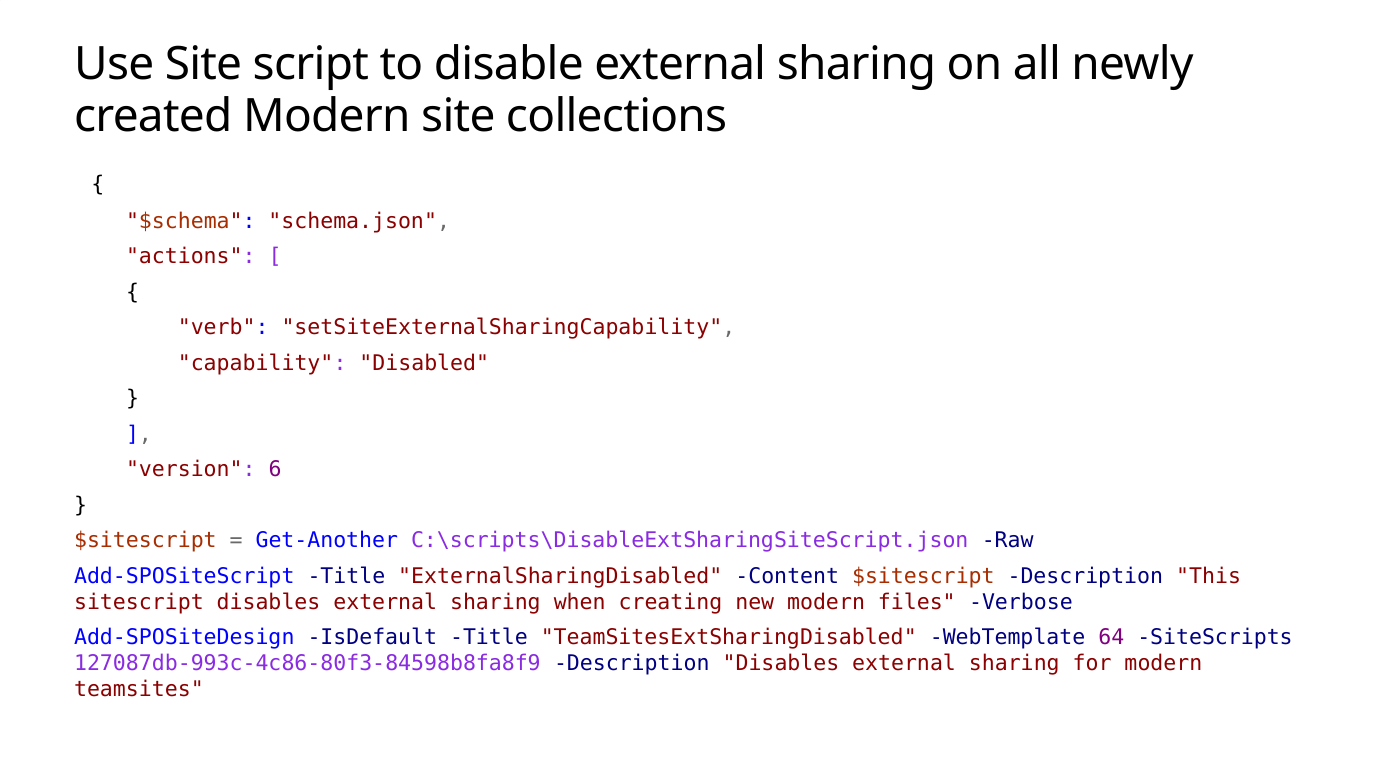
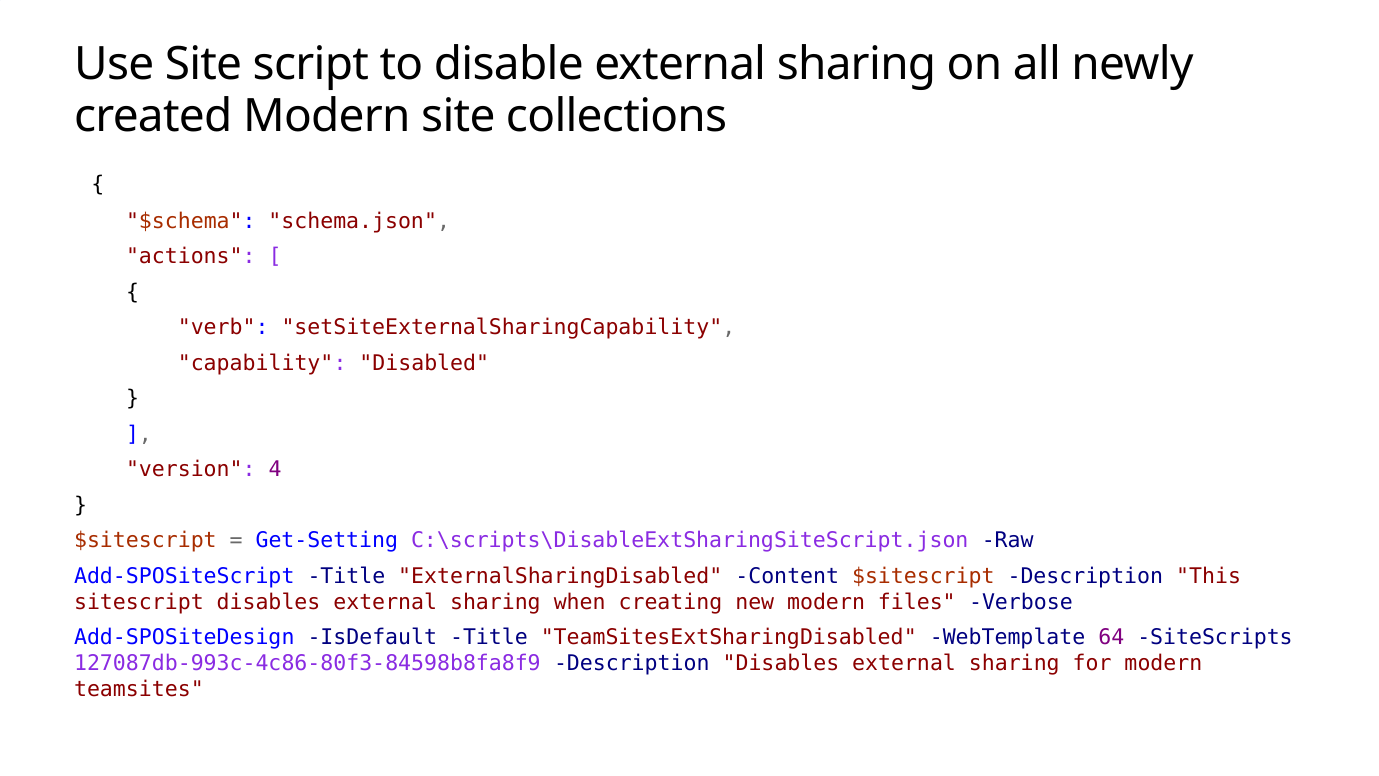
6: 6 -> 4 (275, 470)
Get-Another: Get-Another -> Get-Setting (327, 541)
